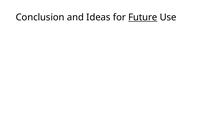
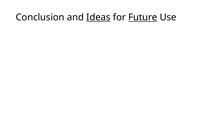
Ideas underline: none -> present (98, 17)
